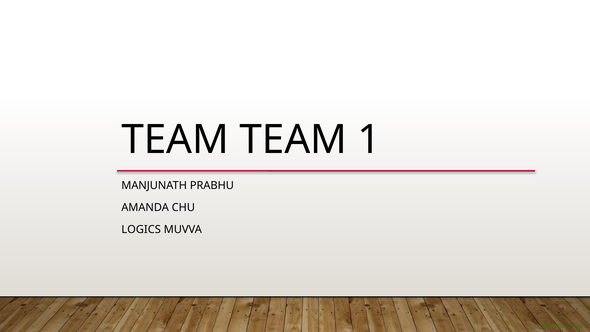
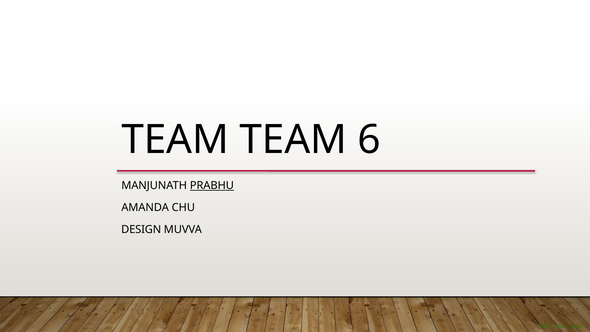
1: 1 -> 6 (369, 140)
PRABHU underline: none -> present (212, 185)
LOGICS: LOGICS -> DESIGN (141, 229)
